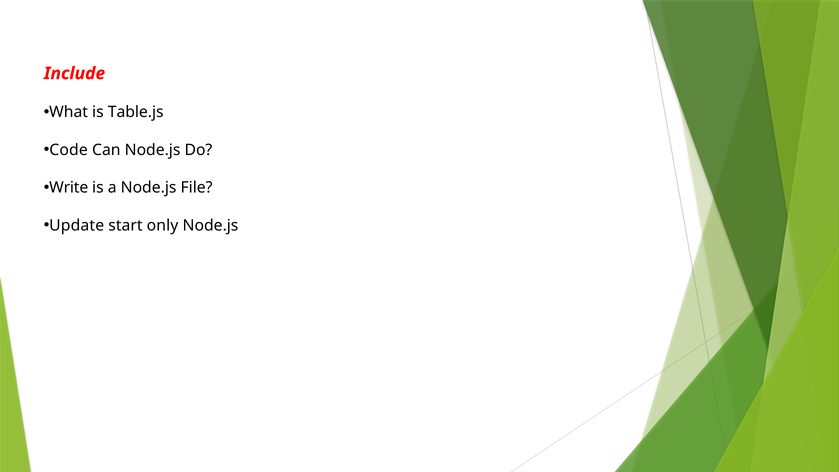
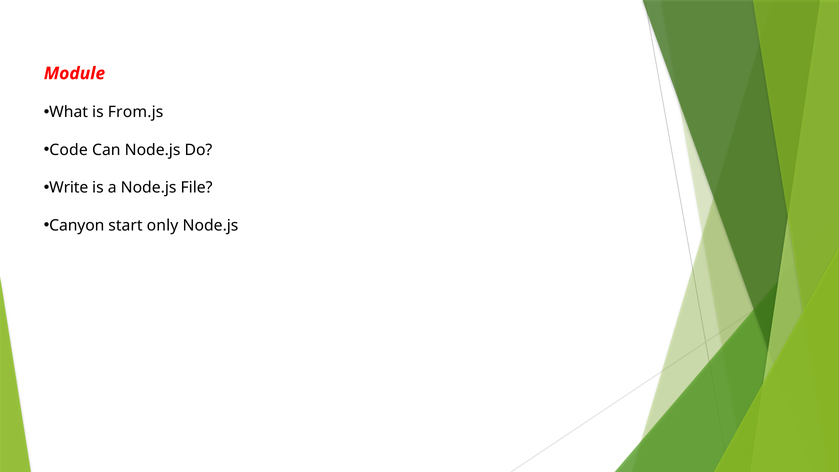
Include: Include -> Module (74, 73)
Table.js: Table.js -> From.js (136, 112)
Update: Update -> Canyon (77, 225)
